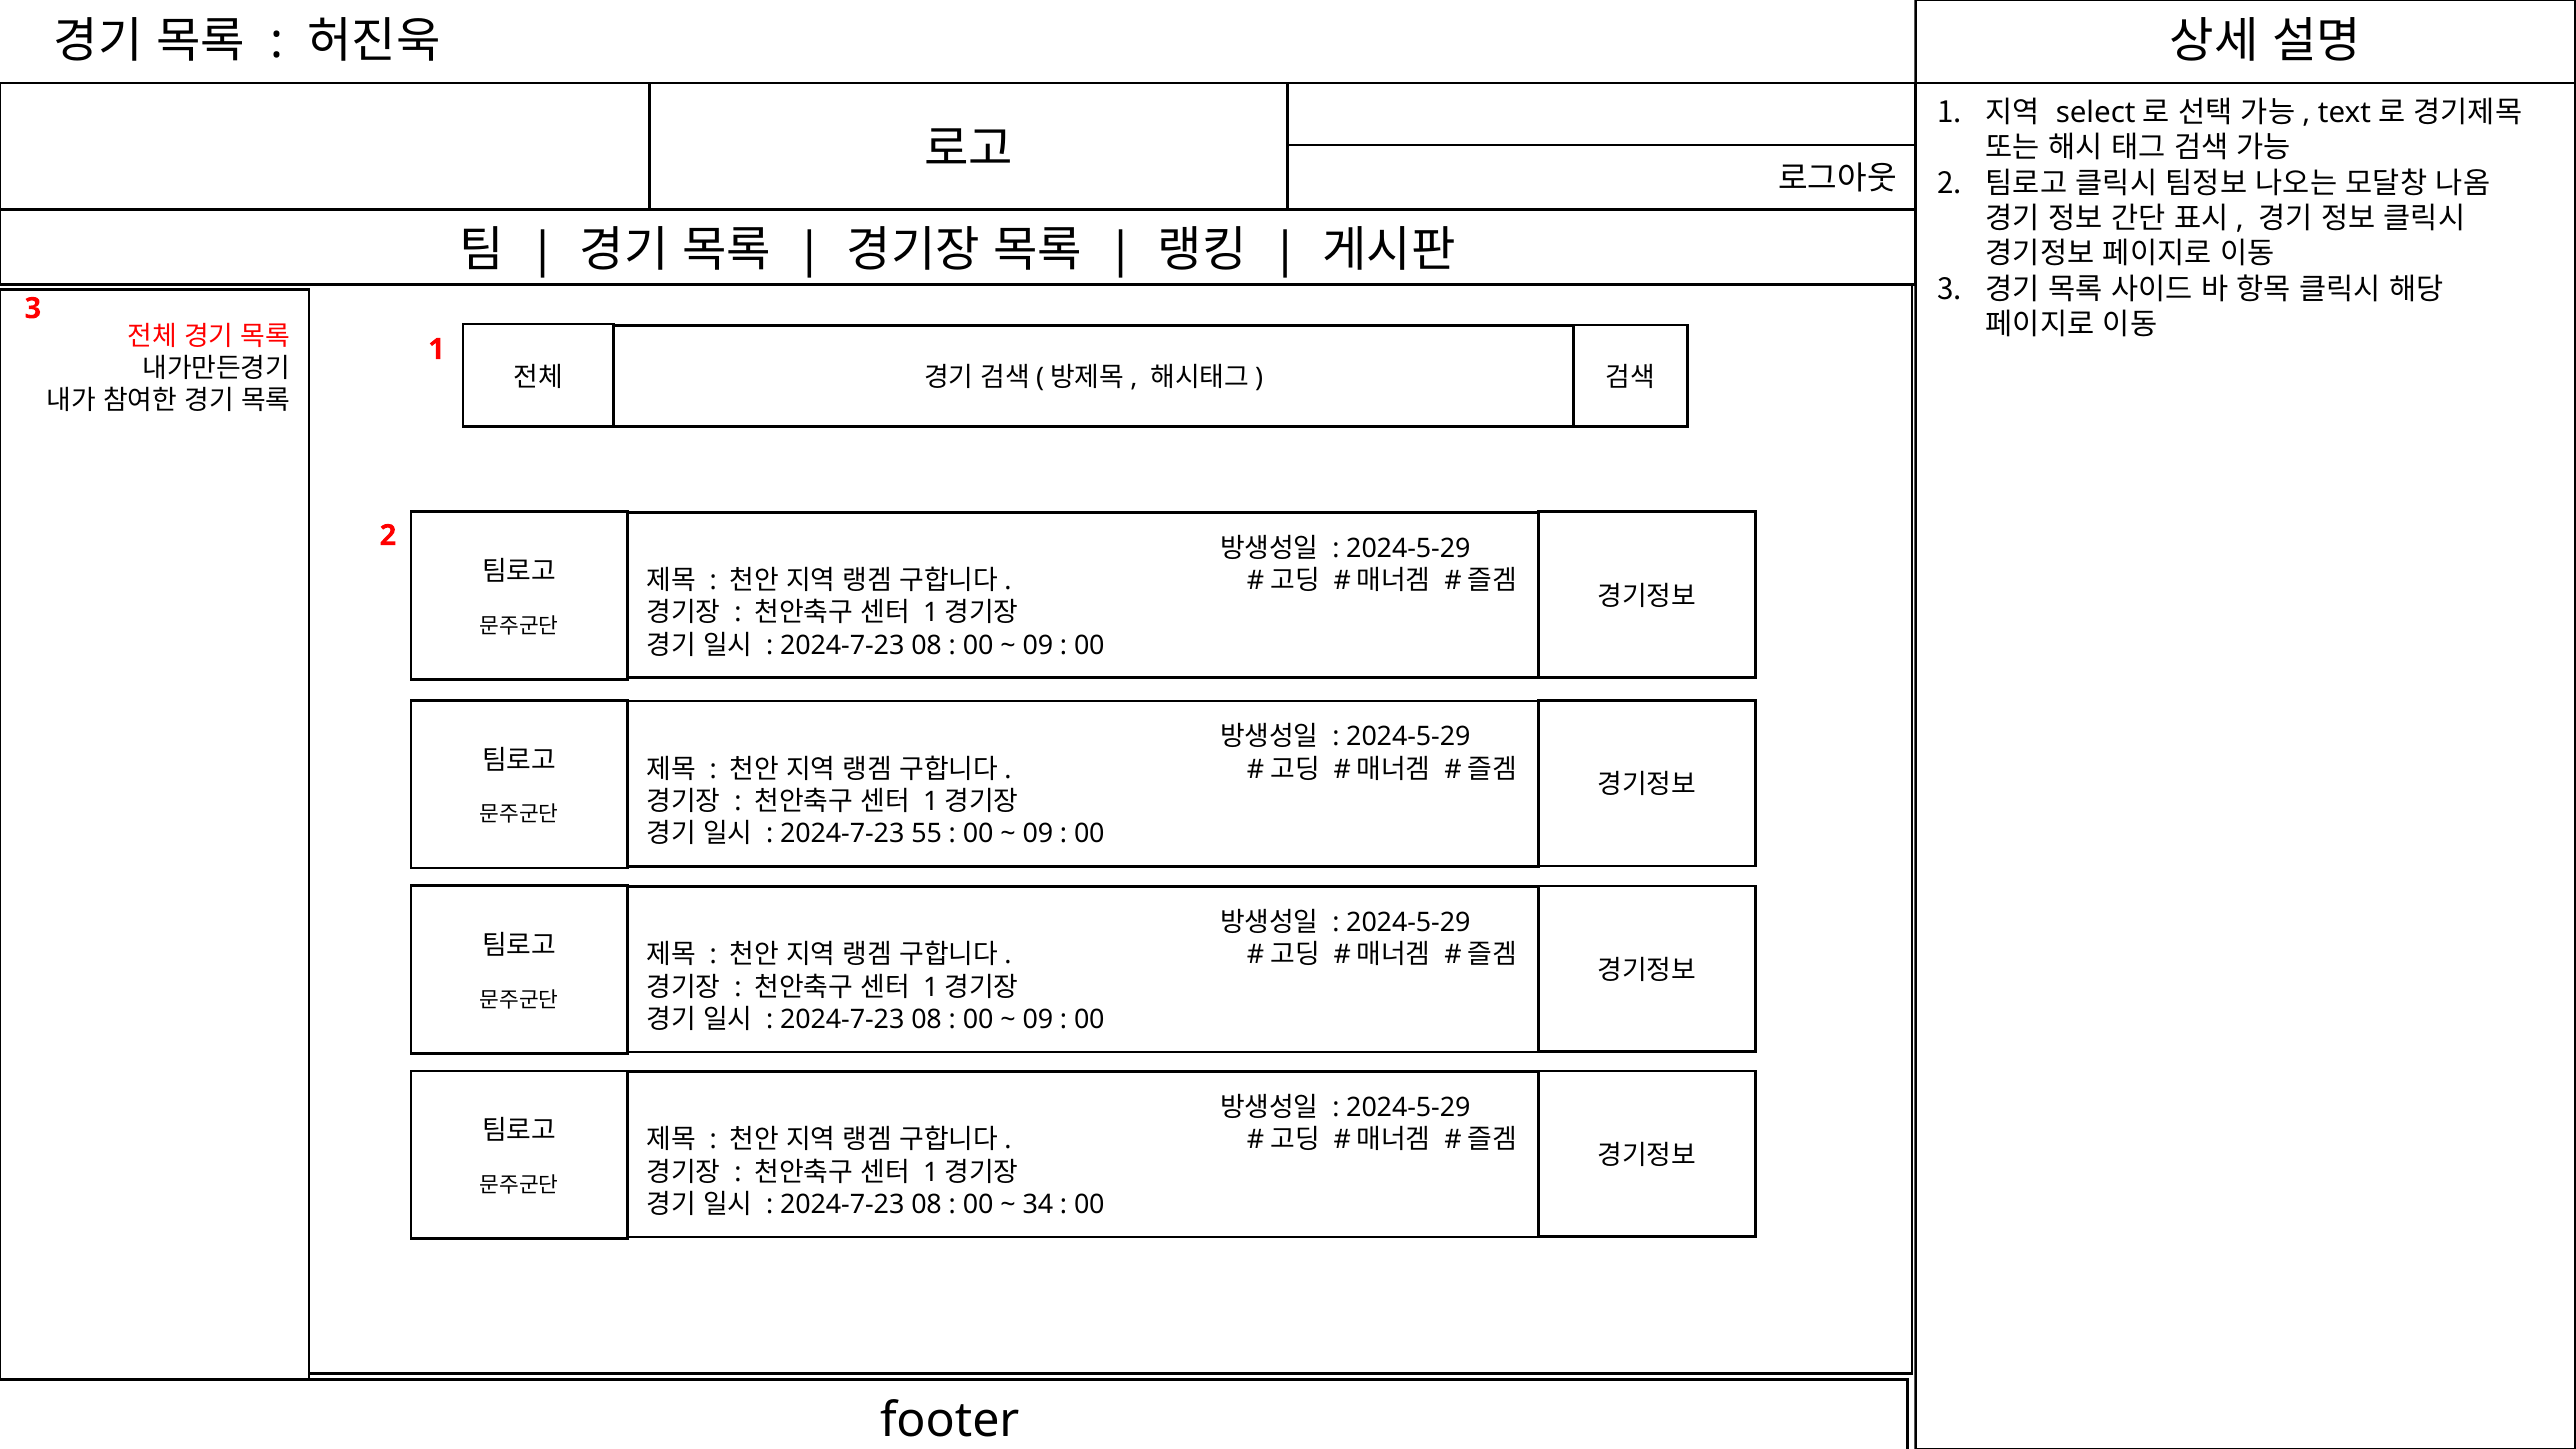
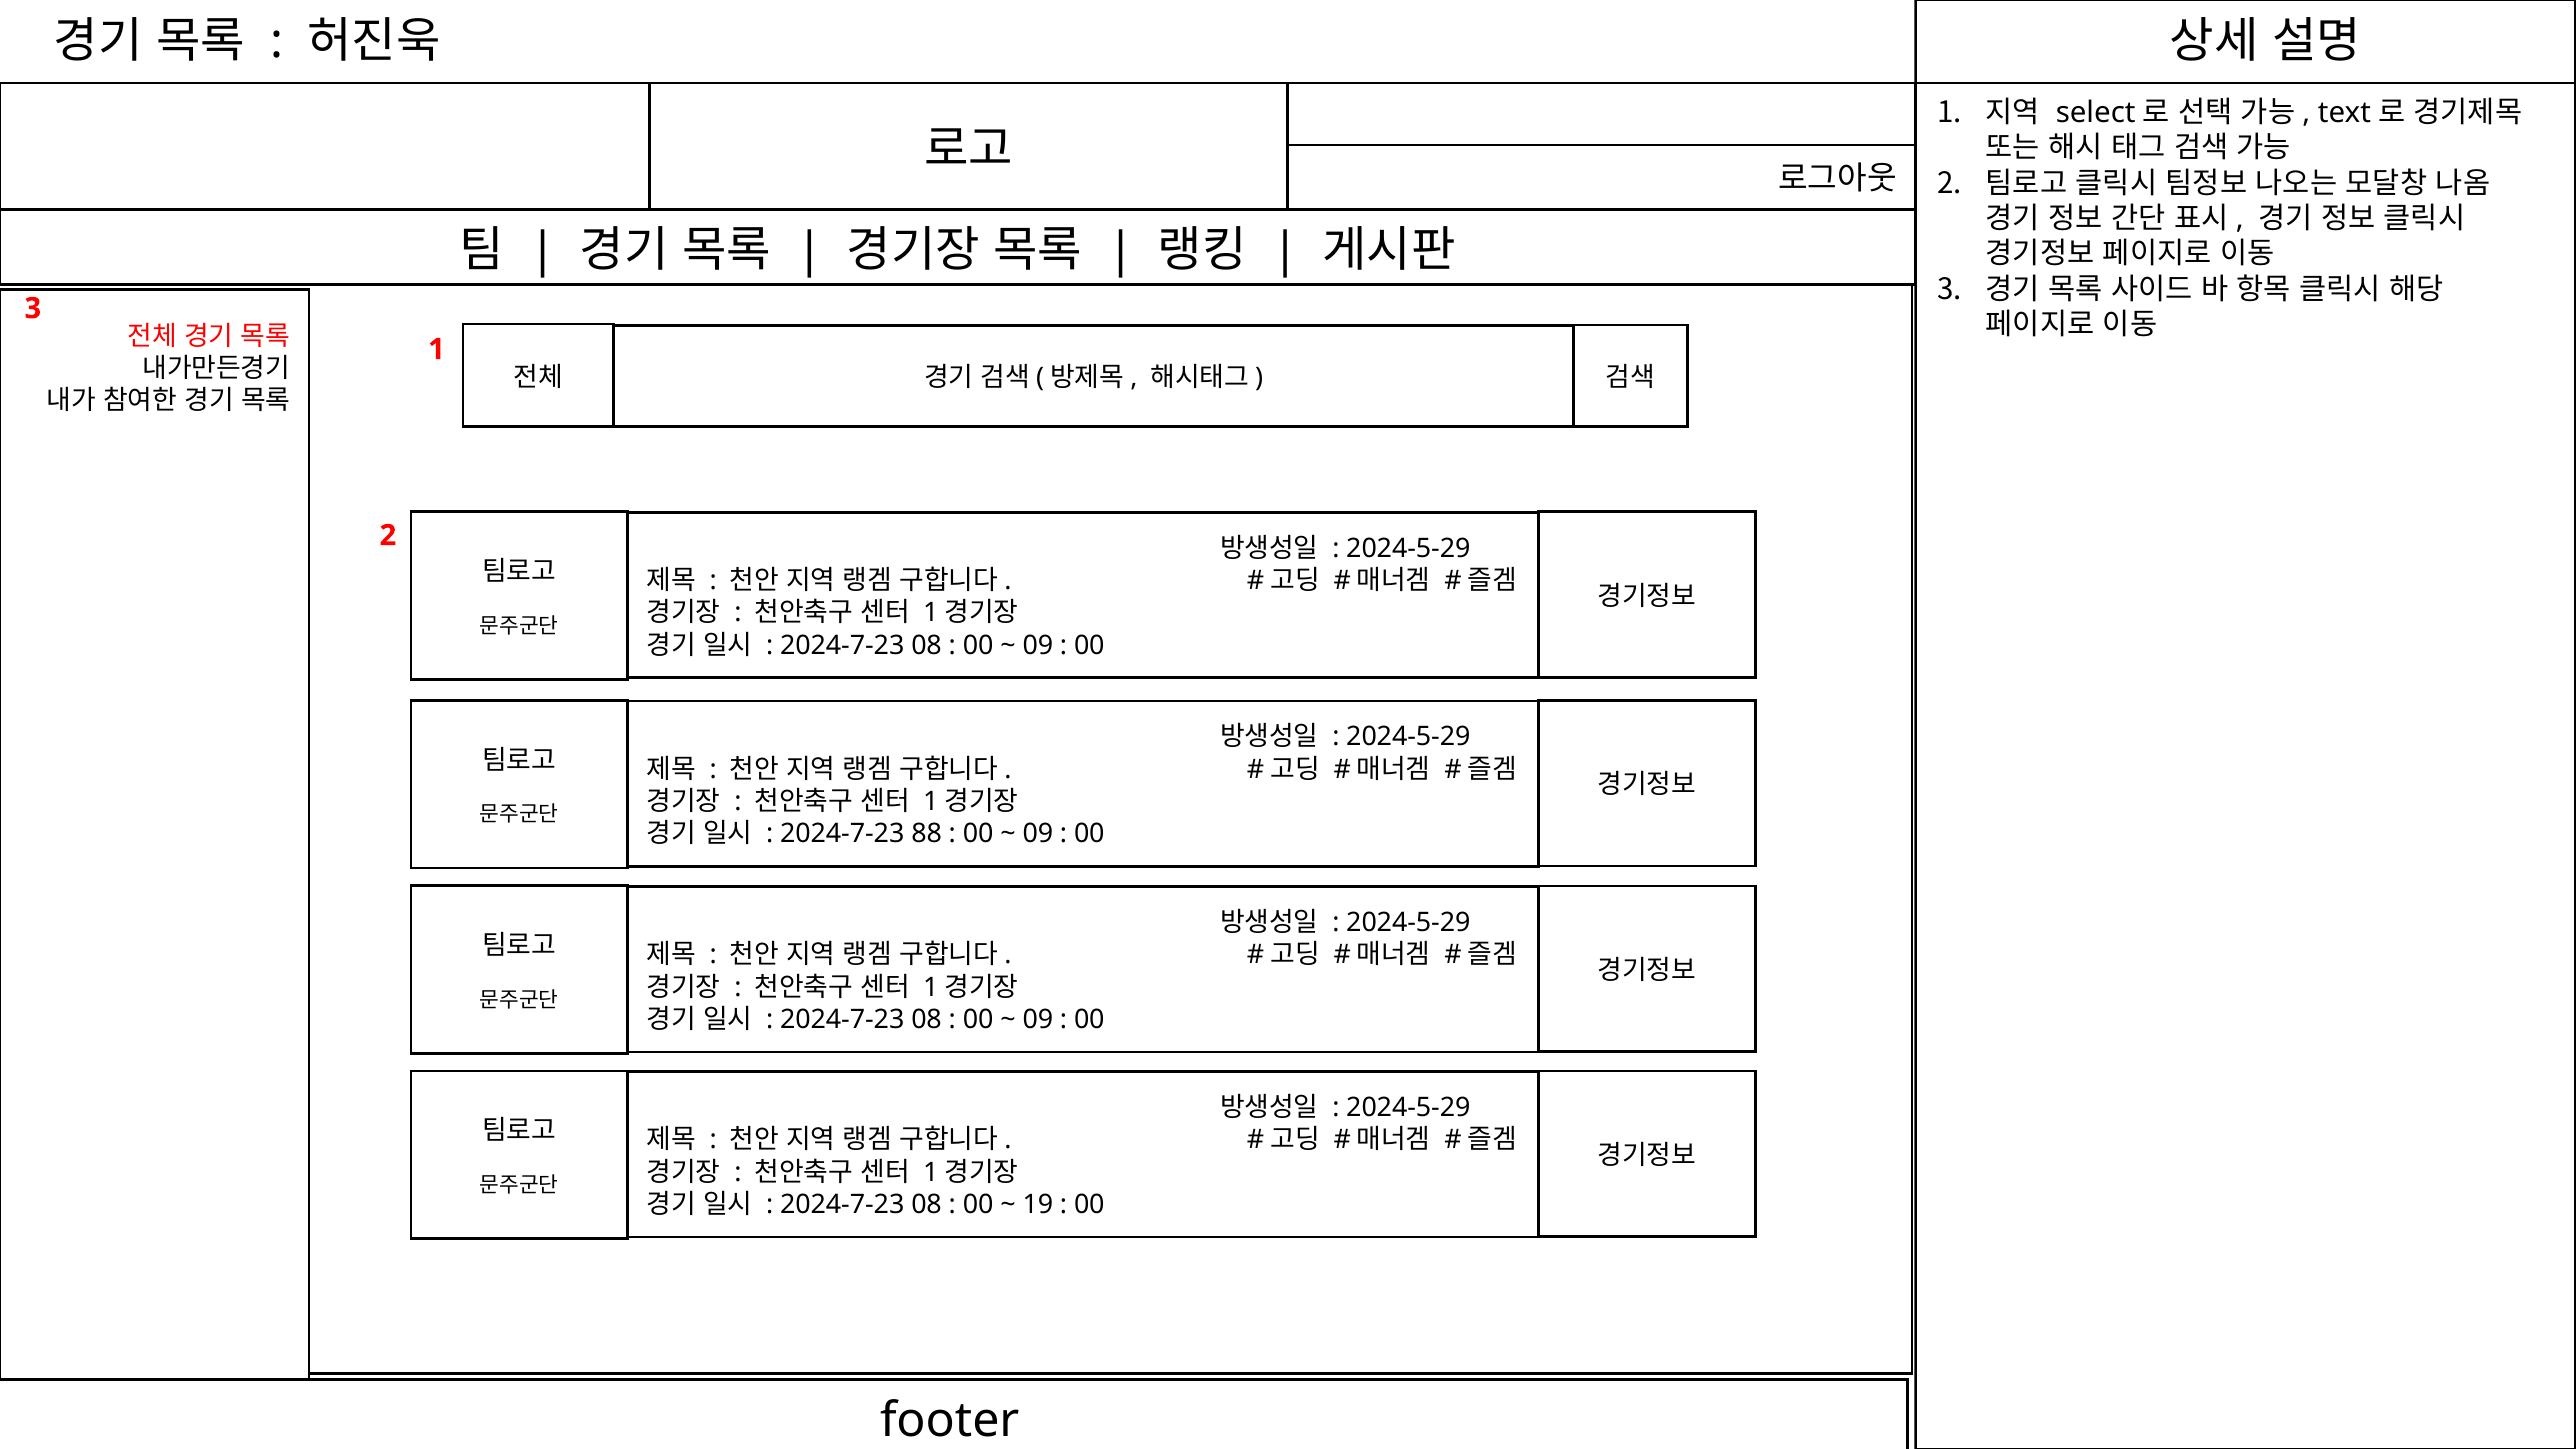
55: 55 -> 88 (927, 834)
34: 34 -> 19 (1038, 1204)
